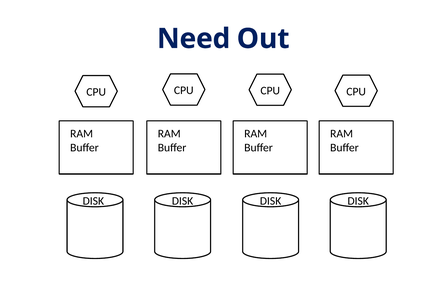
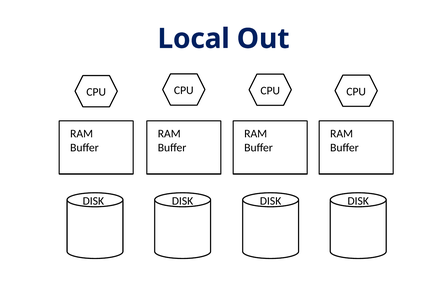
Need: Need -> Local (194, 39)
